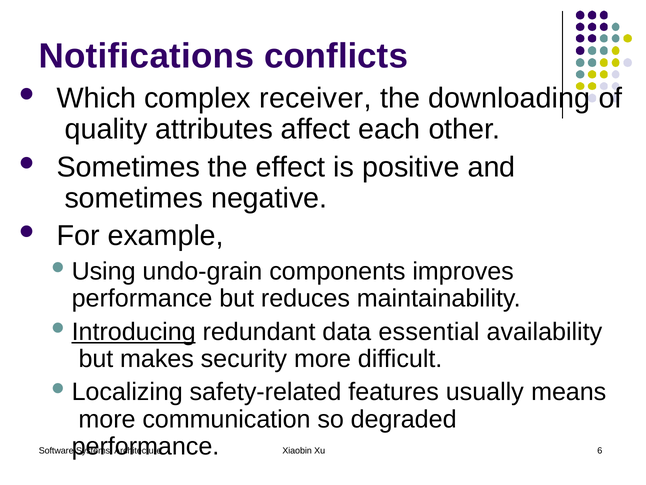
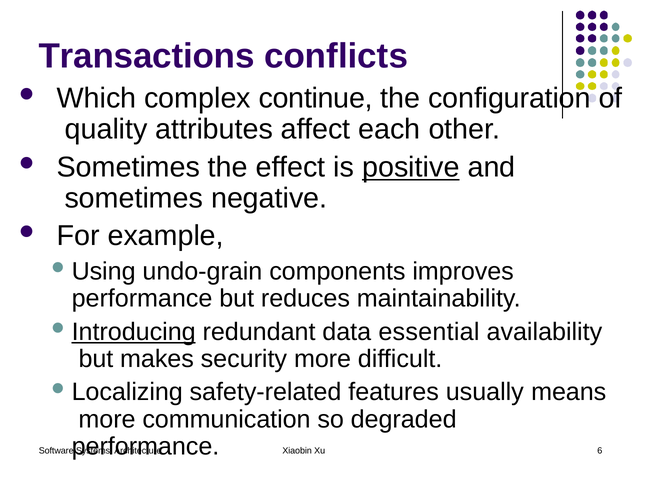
Notifications: Notifications -> Transactions (147, 56)
receiver: receiver -> continue (316, 98)
downloading: downloading -> configuration (509, 98)
positive underline: none -> present (411, 167)
